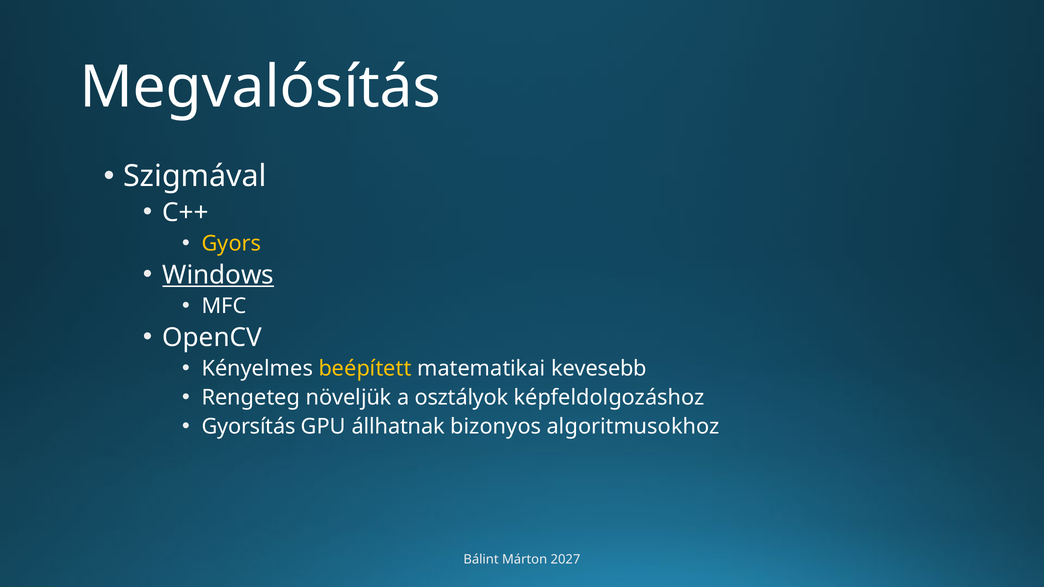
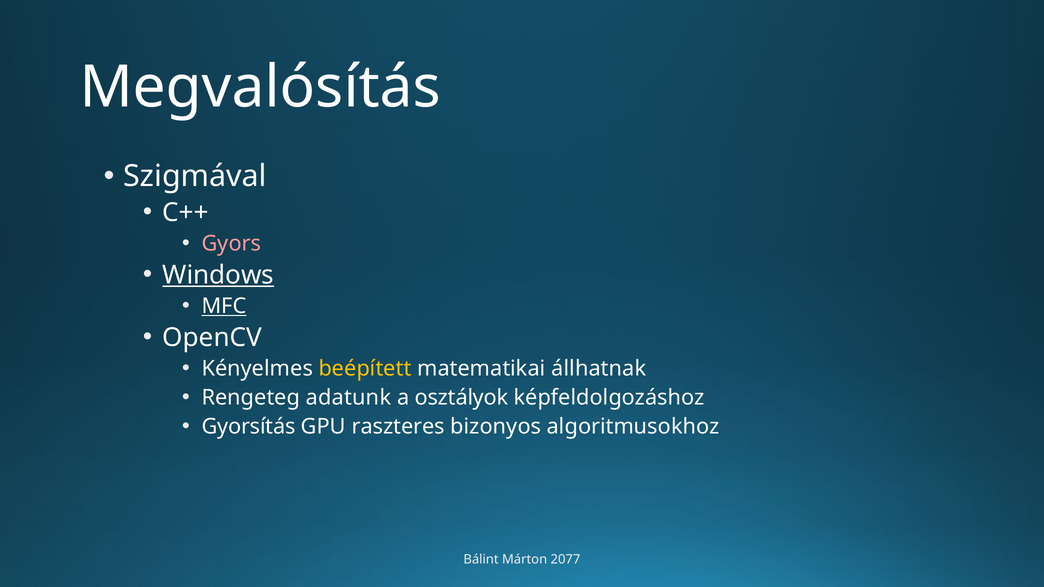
Gyors colour: yellow -> pink (231, 244)
MFC underline: none -> present (224, 306)
kevesebb: kevesebb -> állhatnak (599, 369)
növeljük: növeljük -> adatunk (349, 398)
állhatnak: állhatnak -> raszteres (398, 427)
2027: 2027 -> 2077 (566, 560)
